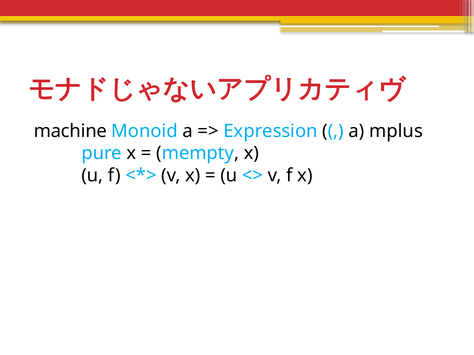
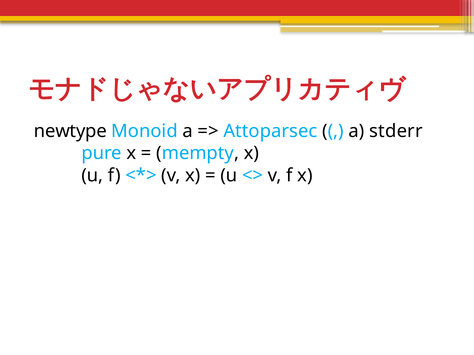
machine: machine -> newtype (70, 131)
Expression: Expression -> Attoparsec (270, 131)
mplus: mplus -> stderr (396, 131)
